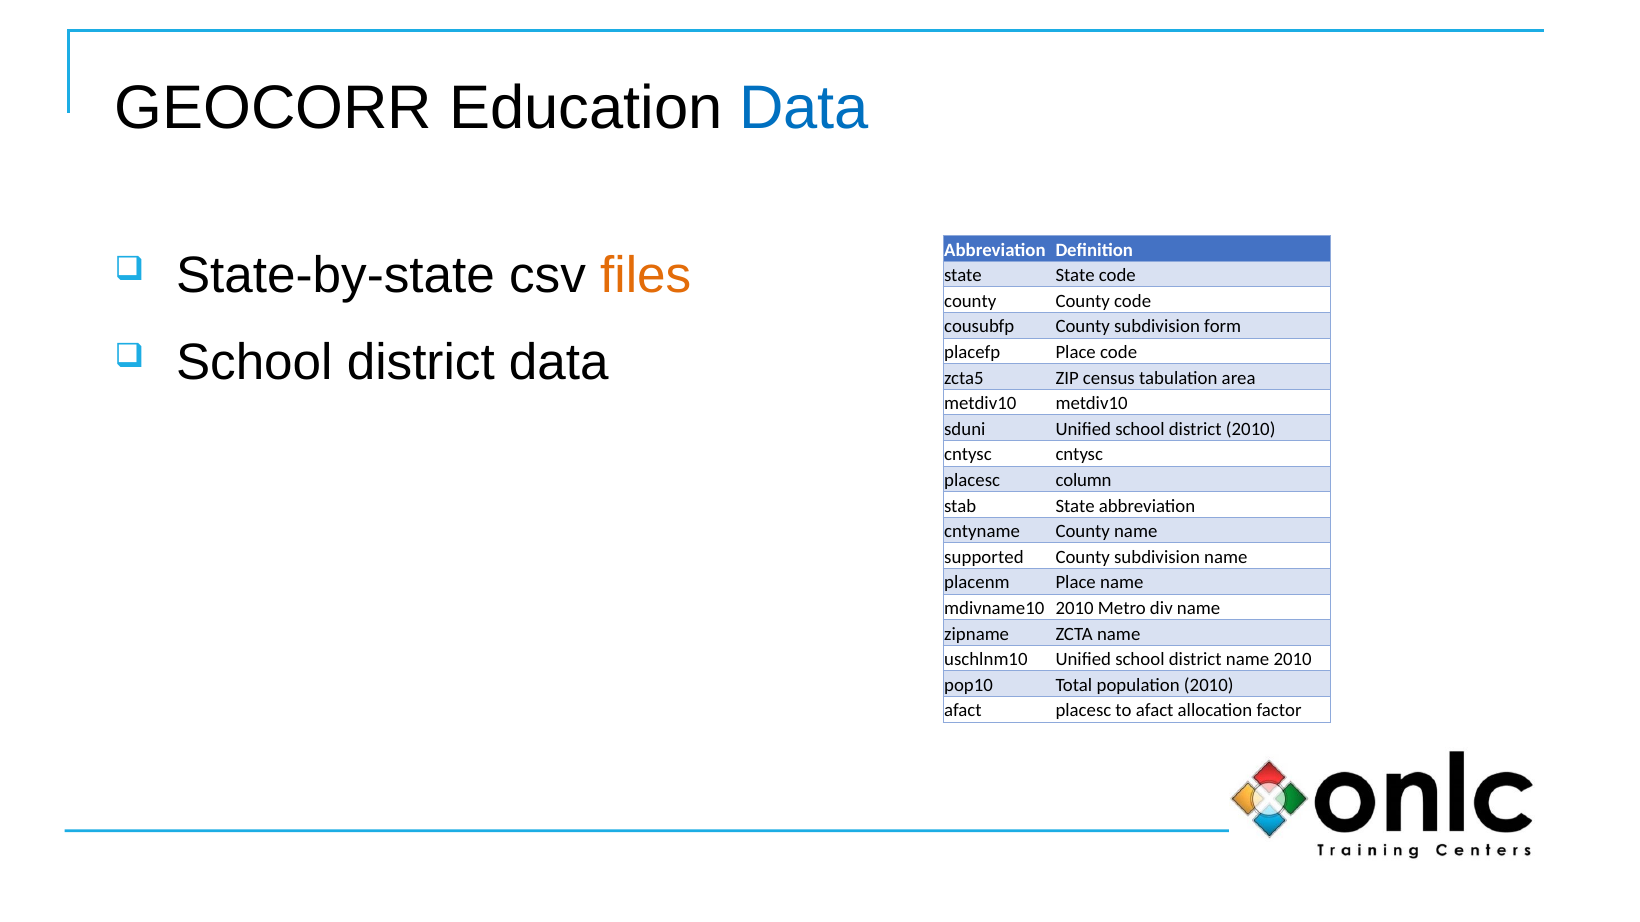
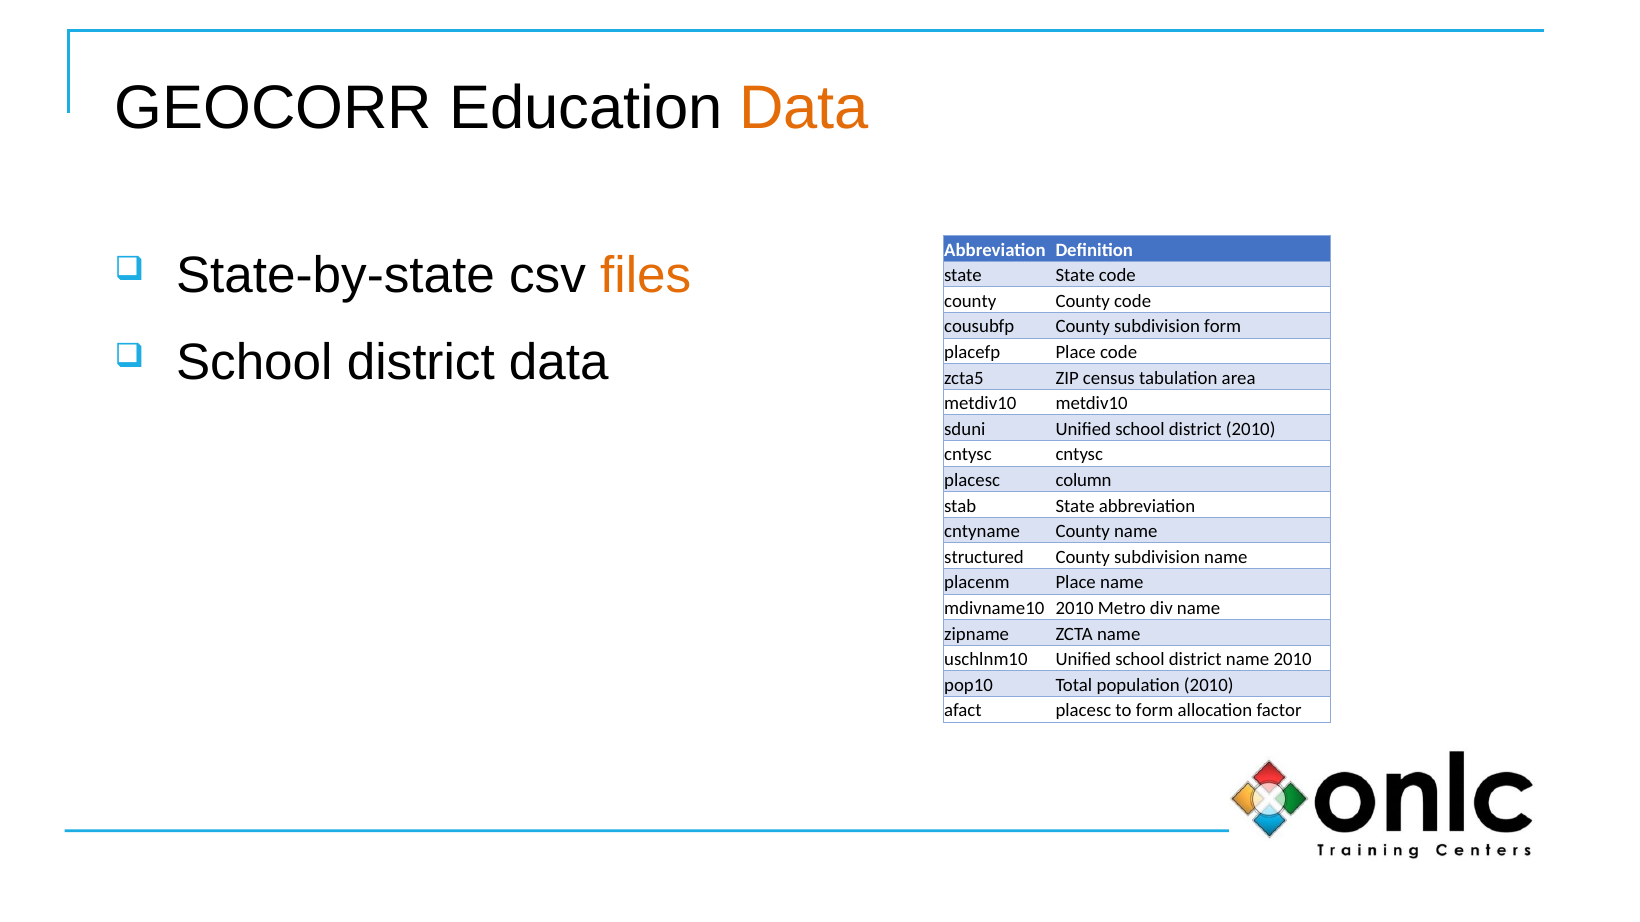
Data colour: blue -> orange (804, 109)
supported: supported -> structured (984, 557)
to afact: afact -> form (1155, 711)
